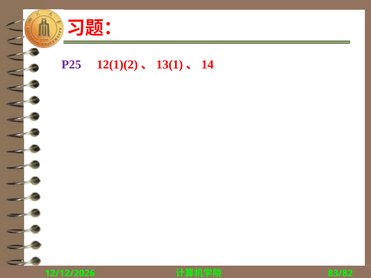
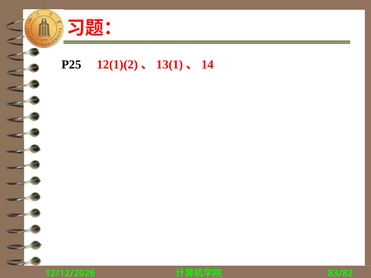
P25 colour: purple -> black (71, 65)
